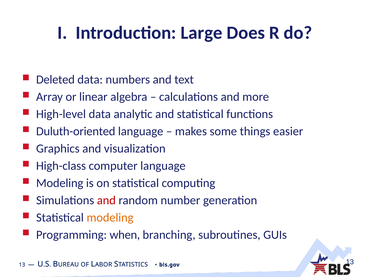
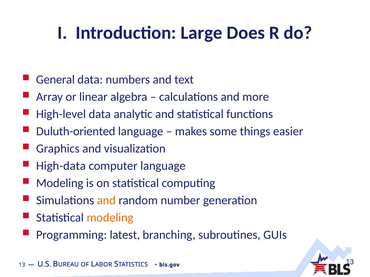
Deleted: Deleted -> General (55, 80)
High-class: High-class -> High-data (61, 166)
and colour: red -> orange (106, 201)
when: when -> latest (125, 235)
